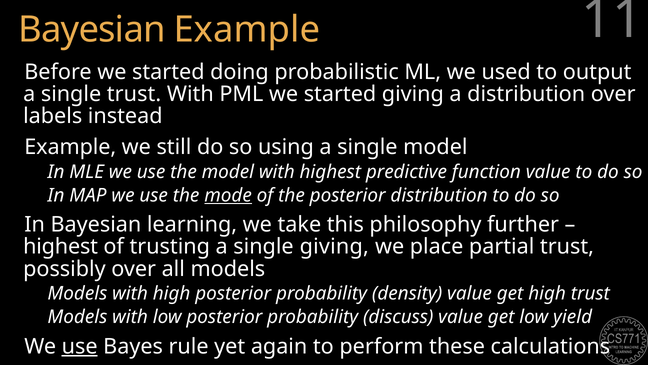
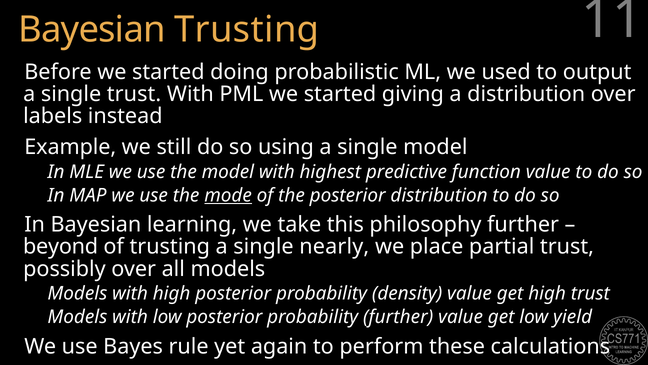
Bayesian Example: Example -> Trusting (247, 30)
highest: highest -> beyond (61, 246)
single giving: giving -> nearly (334, 246)
probability discuss: discuss -> further (398, 317)
use underline: present -> none (80, 346)
